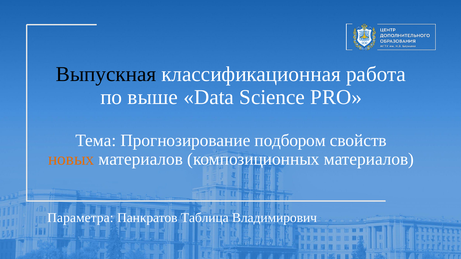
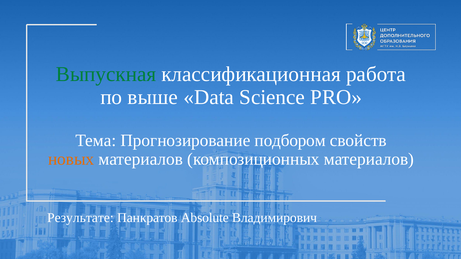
Выпускная colour: black -> green (106, 74)
Параметра: Параметра -> Результате (80, 218)
Таблица: Таблица -> Absolute (205, 218)
